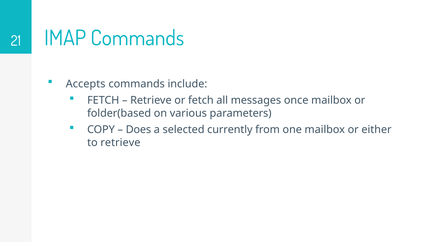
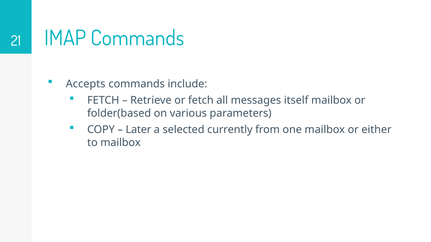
once: once -> itself (296, 101)
Does: Does -> Later (138, 130)
to retrieve: retrieve -> mailbox (121, 143)
